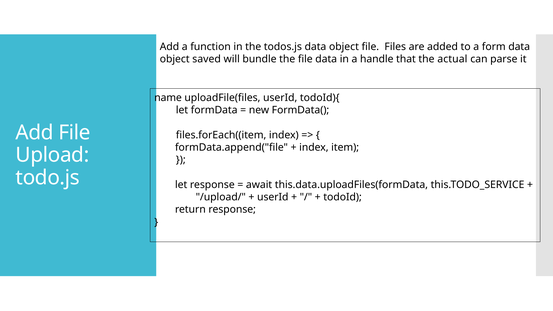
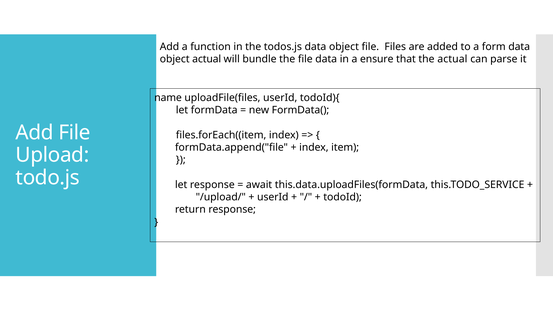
object saved: saved -> actual (207, 59)
handle: handle -> ensure (377, 59)
